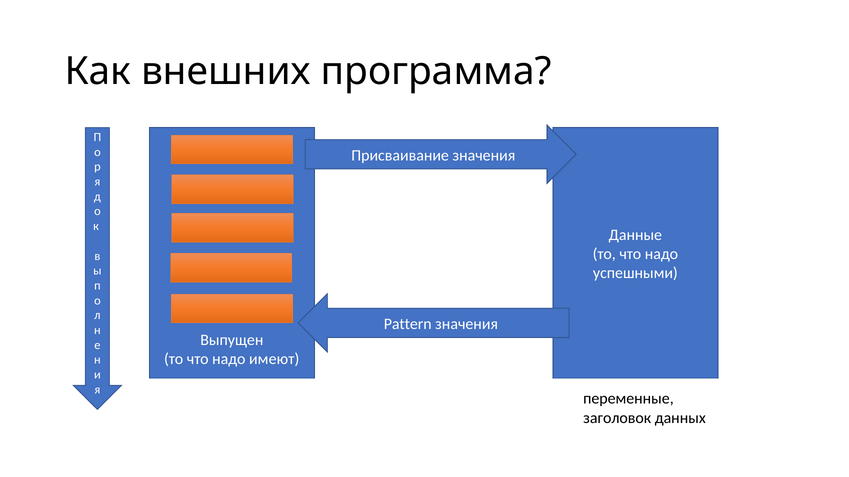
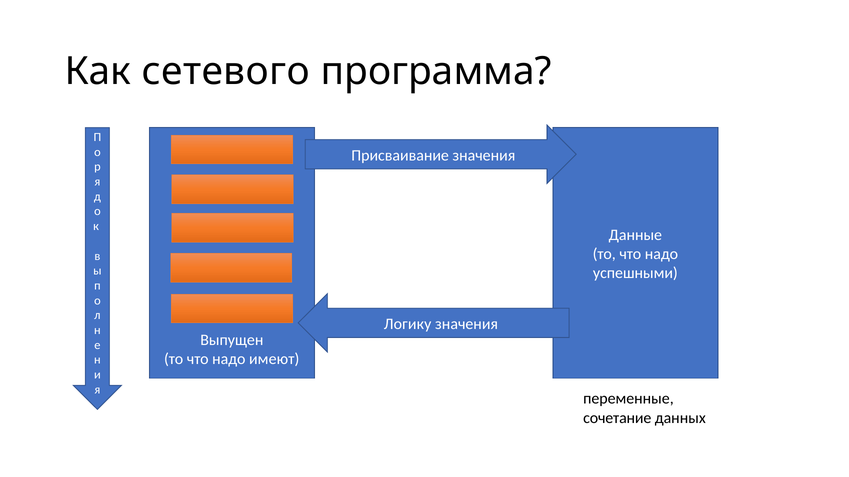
внешних: внешних -> сетевого (226, 71)
Pattern: Pattern -> Логику (408, 324)
заголовок: заголовок -> сочетание (617, 418)
